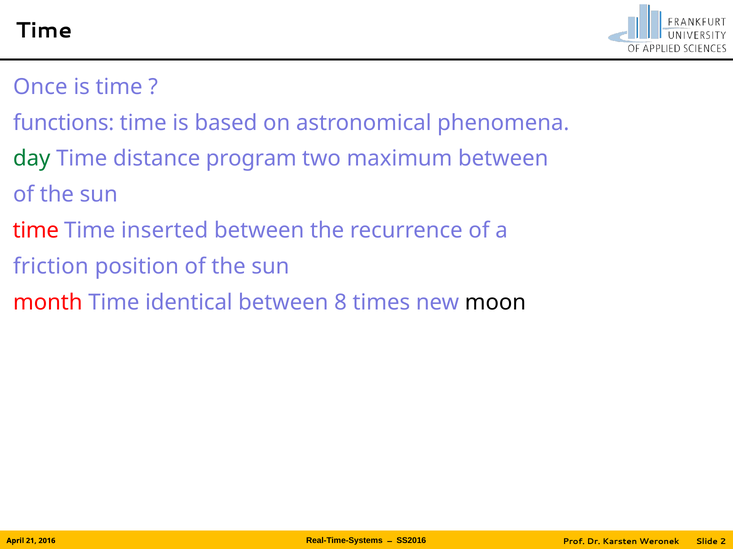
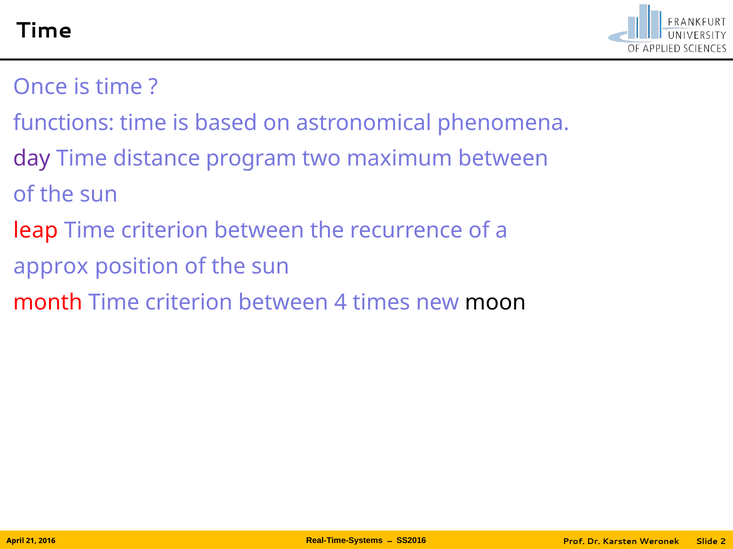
day colour: green -> purple (32, 159)
time: time -> leap (36, 231)
inserted: inserted -> criterion (165, 231)
friction: friction -> approx (51, 267)
month Time identical: identical -> criterion (189, 303)
8: 8 -> 4 (341, 303)
